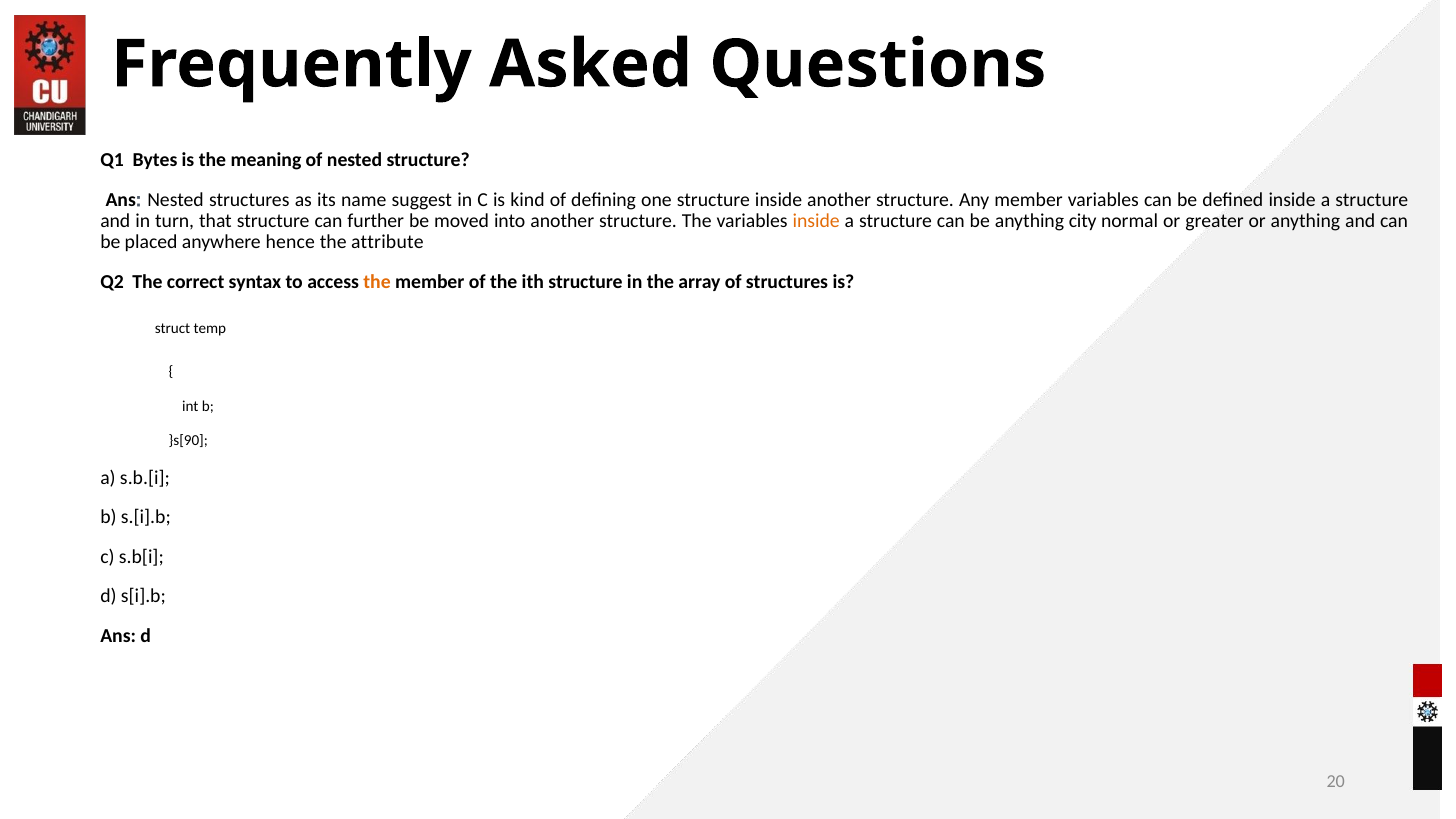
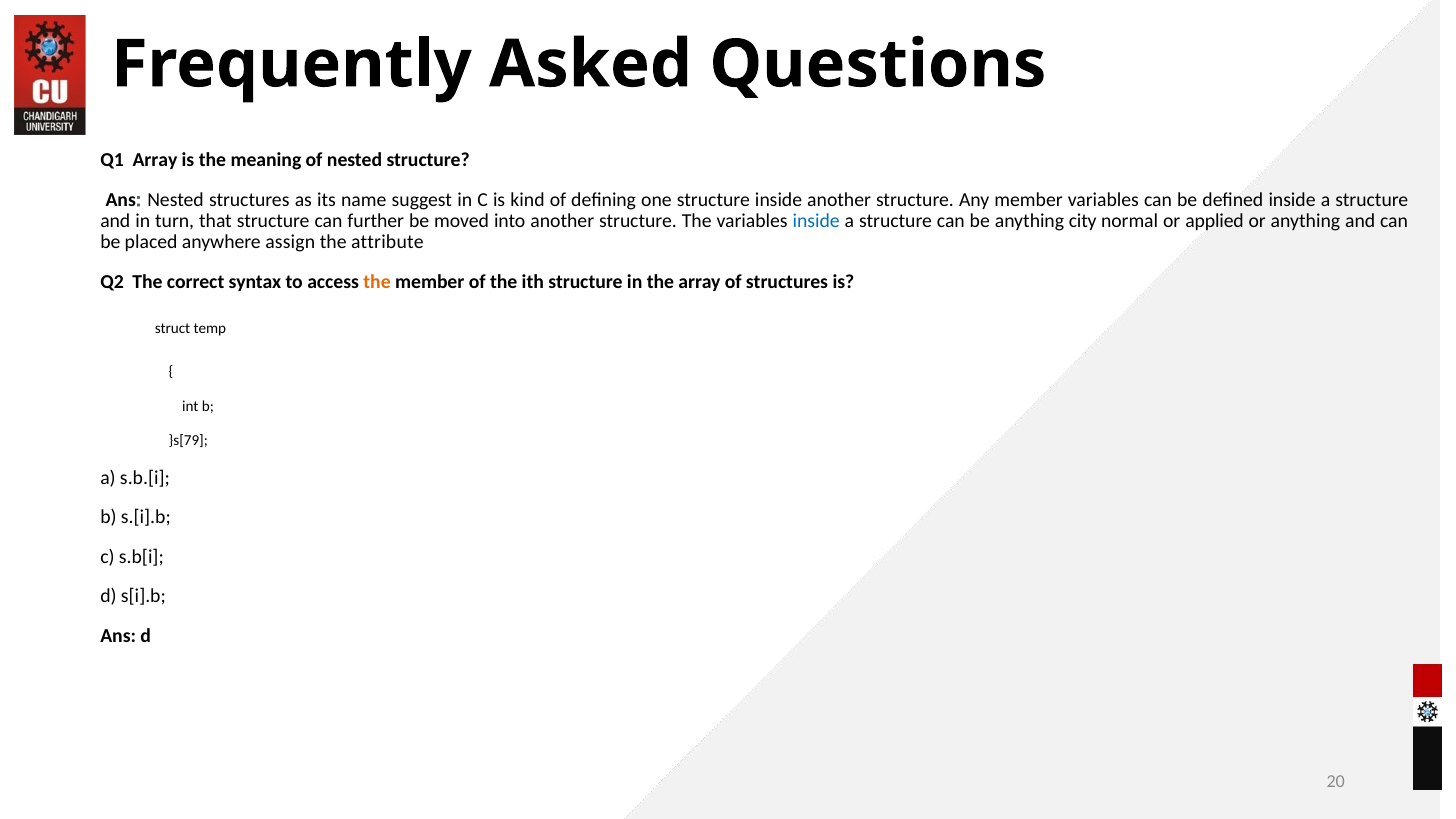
Q1 Bytes: Bytes -> Array (155, 160)
inside colour: orange -> blue (816, 221)
greater: greater -> applied (1215, 221)
hence: hence -> assign (290, 242)
}s[90: }s[90 -> }s[79 (188, 441)
